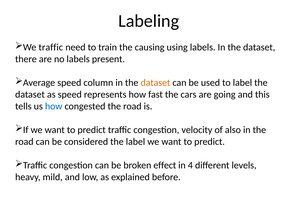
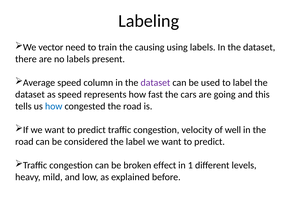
We traffic: traffic -> vector (51, 47)
dataset colour: orange -> purple (155, 83)
also: also -> well (233, 130)
4: 4 -> 1 (190, 165)
